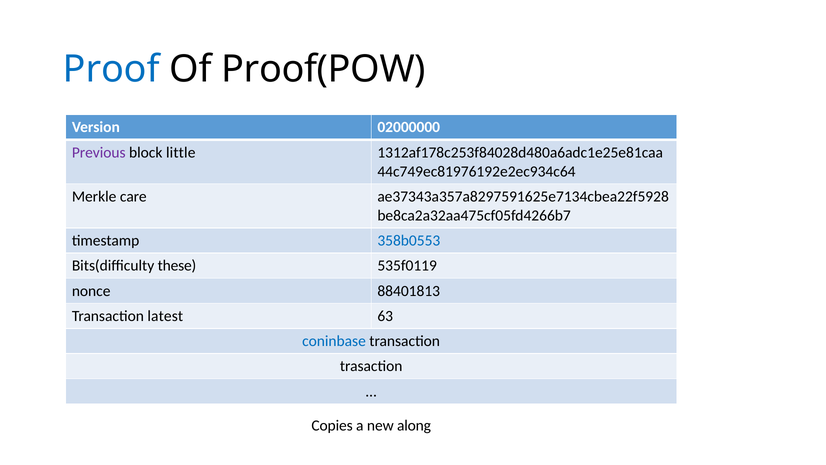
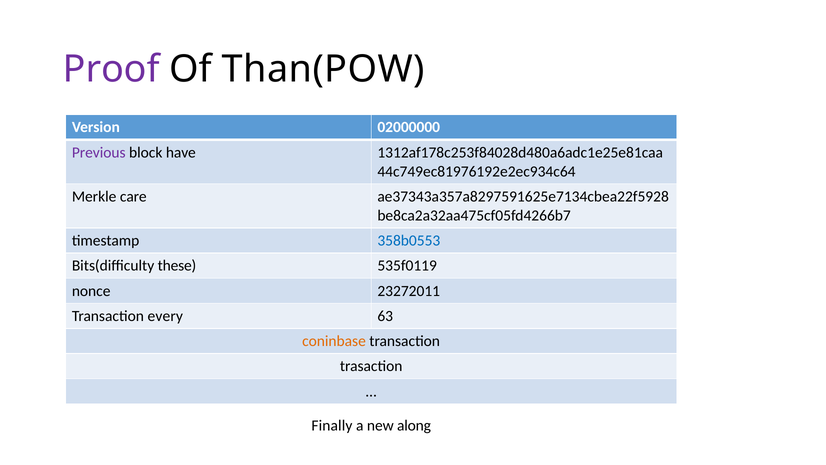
Proof colour: blue -> purple (111, 69)
Proof(POW: Proof(POW -> Than(POW (323, 69)
little: little -> have (181, 152)
88401813: 88401813 -> 23272011 (409, 291)
latest: latest -> every (165, 316)
coninbase colour: blue -> orange (334, 341)
Copies: Copies -> Finally (332, 425)
